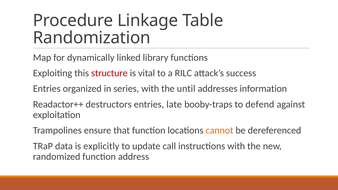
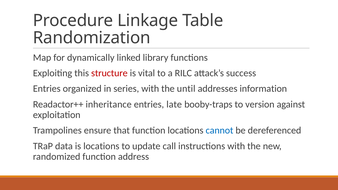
destructors: destructors -> inheritance (109, 104)
defend: defend -> version (260, 104)
cannot colour: orange -> blue (219, 131)
is explicitly: explicitly -> locations (101, 146)
